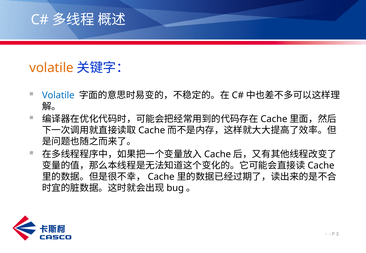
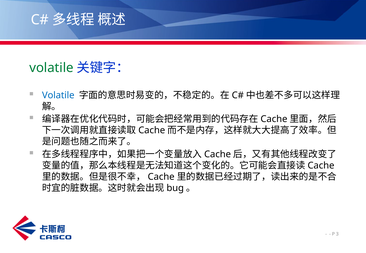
volatile colour: orange -> green (51, 68)
